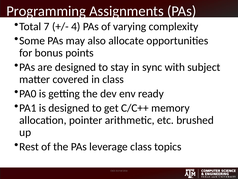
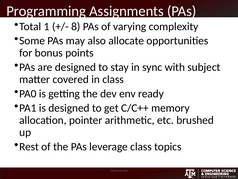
7: 7 -> 1 (47, 26)
4: 4 -> 8 (76, 26)
